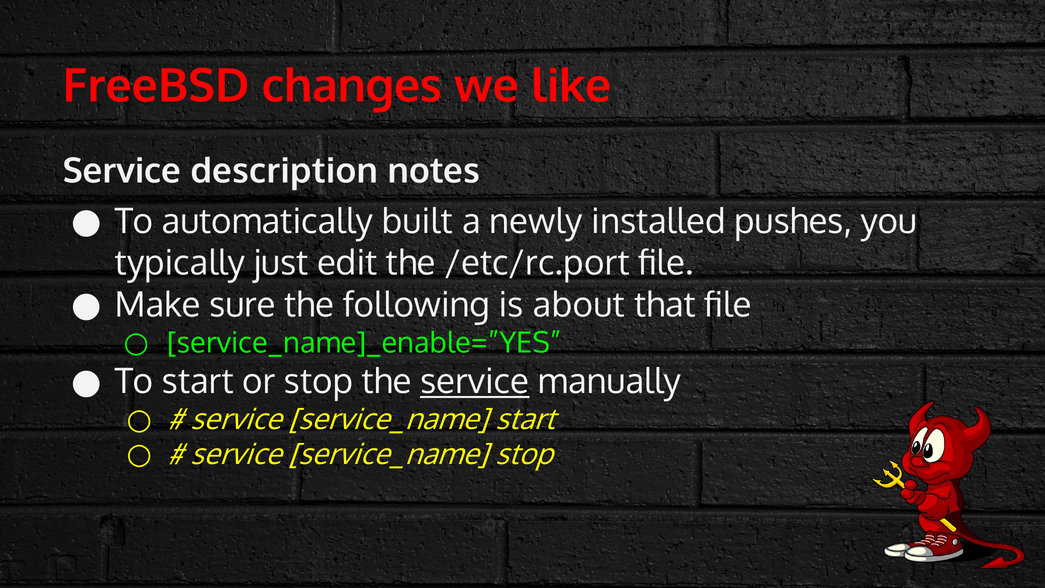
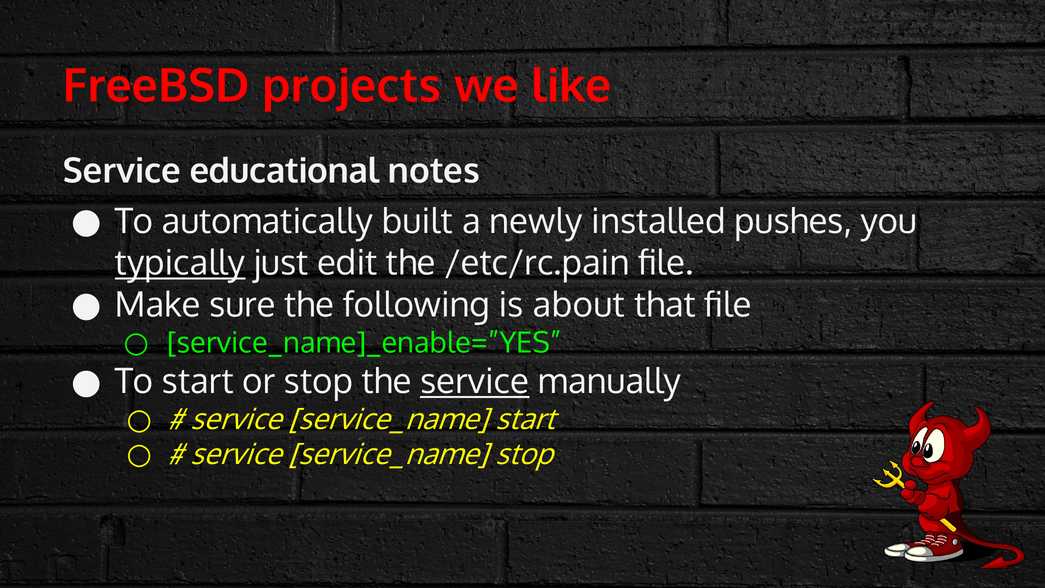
changes: changes -> projects (352, 86)
description: description -> educational (285, 171)
typically underline: none -> present (180, 263)
/etc/rc.port: /etc/rc.port -> /etc/rc.pain (537, 263)
